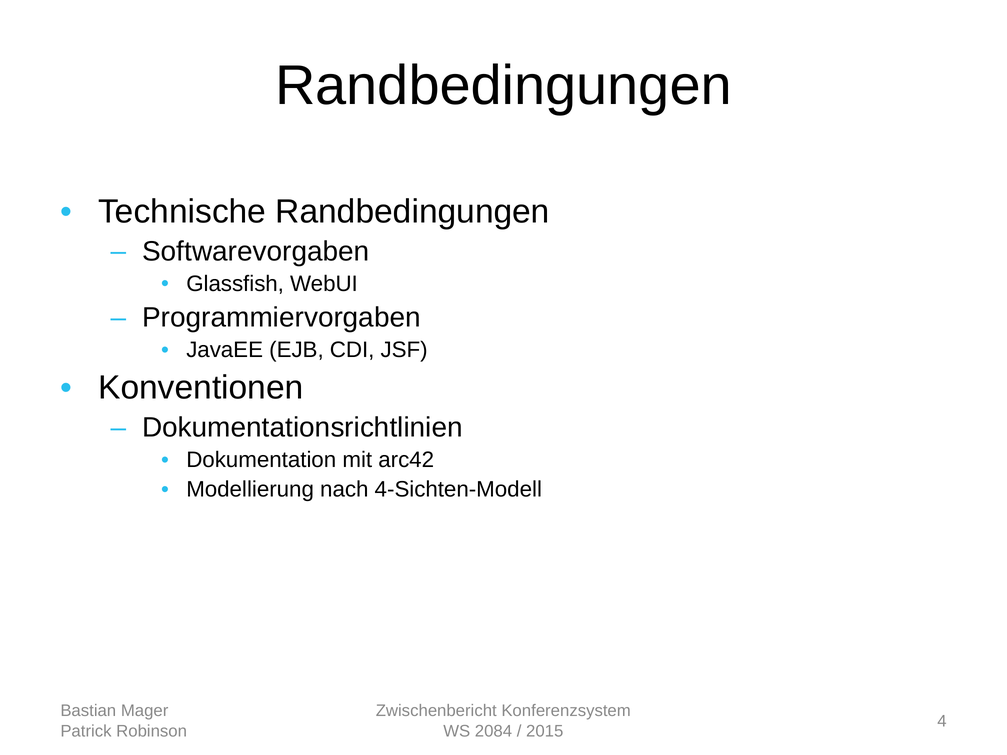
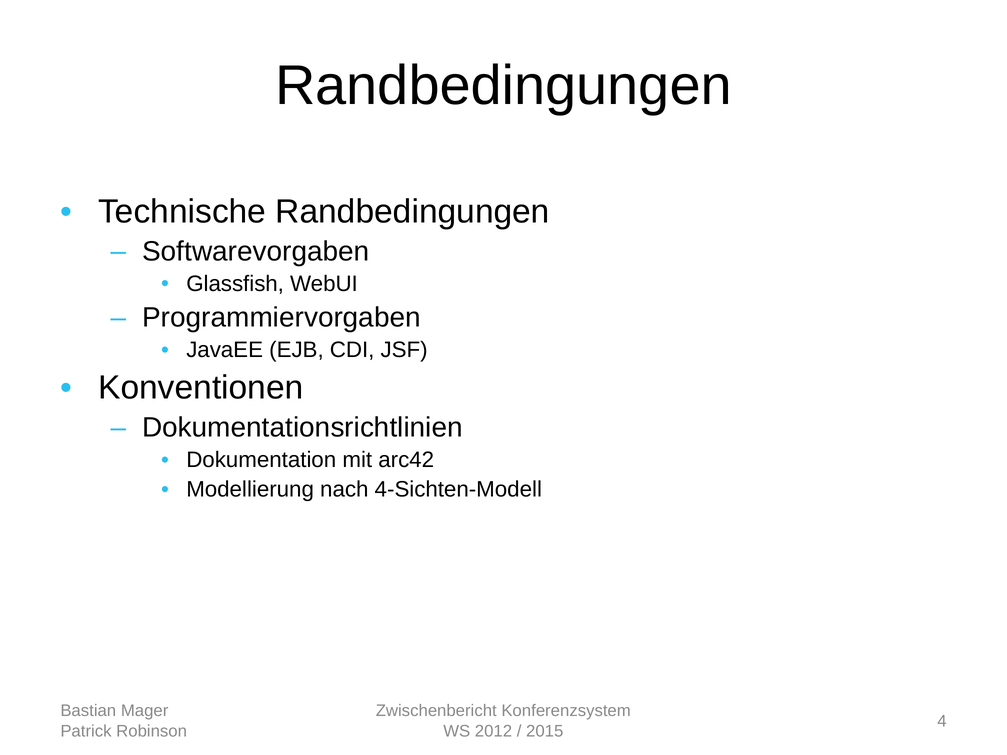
2084: 2084 -> 2012 (493, 731)
